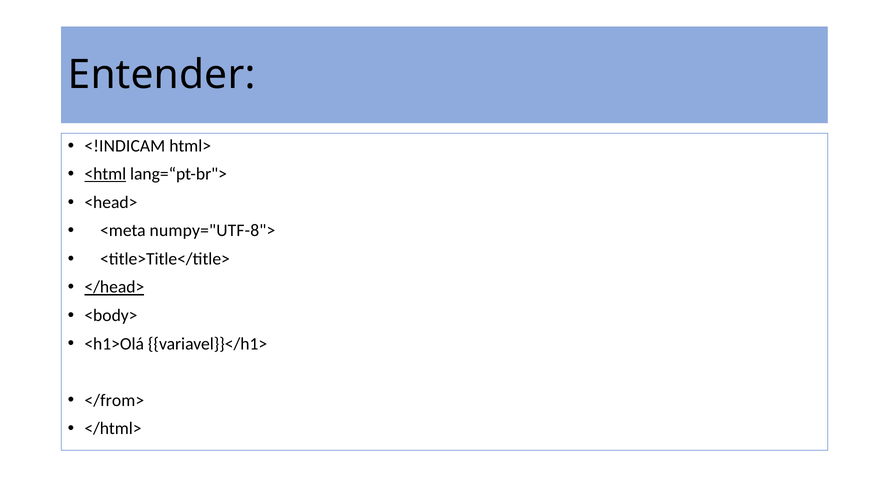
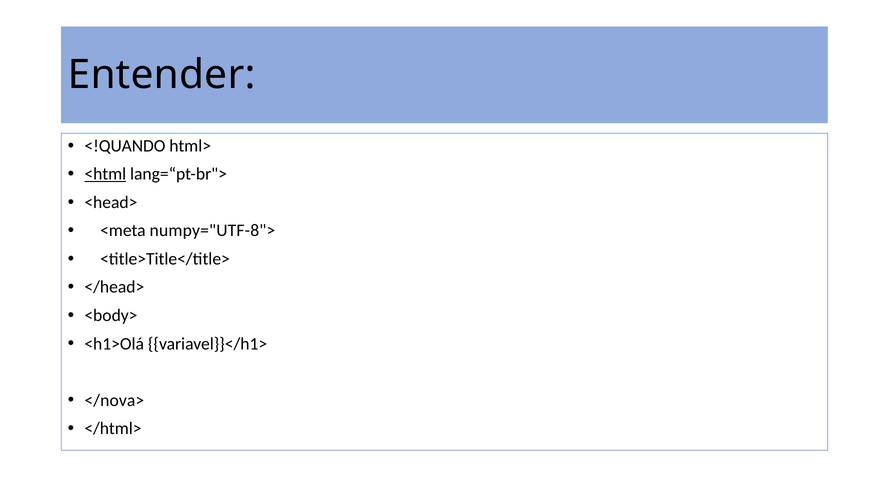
<!INDICAM: <!INDICAM -> <!QUANDO (125, 146)
</head> underline: present -> none (114, 287)
</from>: </from> -> </nova> (114, 400)
